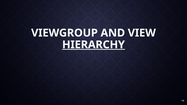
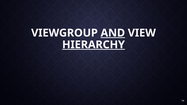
AND underline: none -> present (113, 33)
